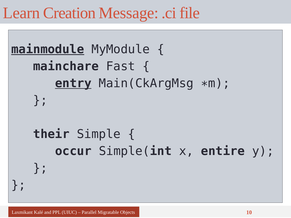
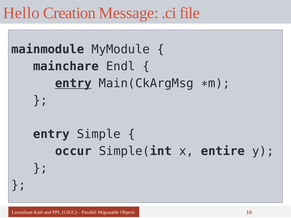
Learn: Learn -> Hello (21, 13)
mainmodule underline: present -> none (48, 49)
Fast: Fast -> Endl (121, 66)
their: their -> entry (51, 134)
